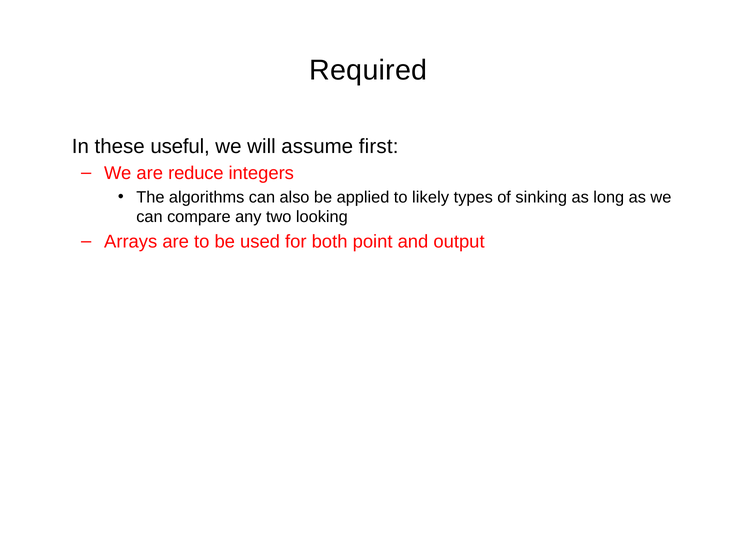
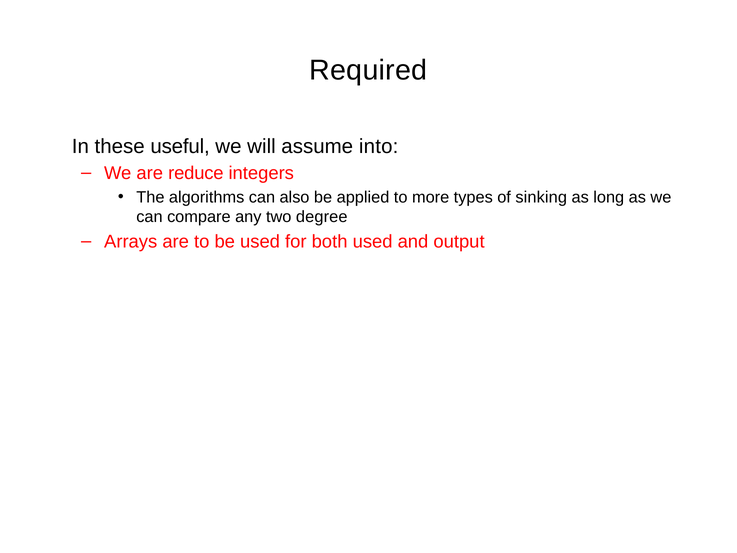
first: first -> into (379, 146)
likely: likely -> more (431, 197)
looking: looking -> degree (322, 217)
both point: point -> used (373, 242)
